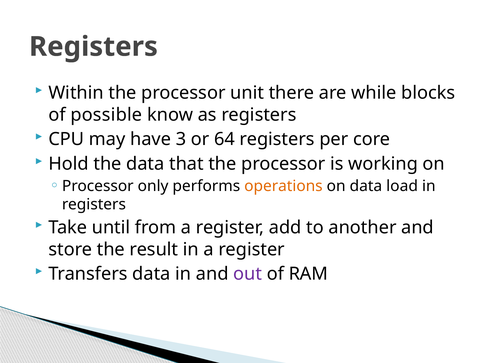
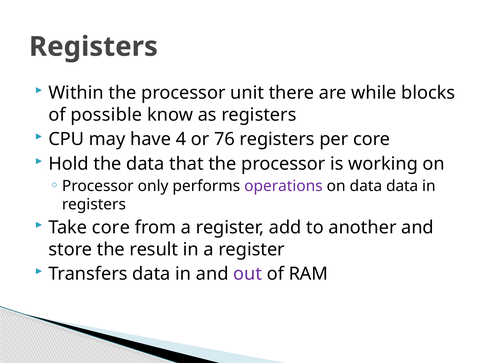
3: 3 -> 4 (181, 140)
64: 64 -> 76 (224, 140)
operations colour: orange -> purple (283, 186)
data load: load -> data (402, 186)
Take until: until -> core (111, 228)
